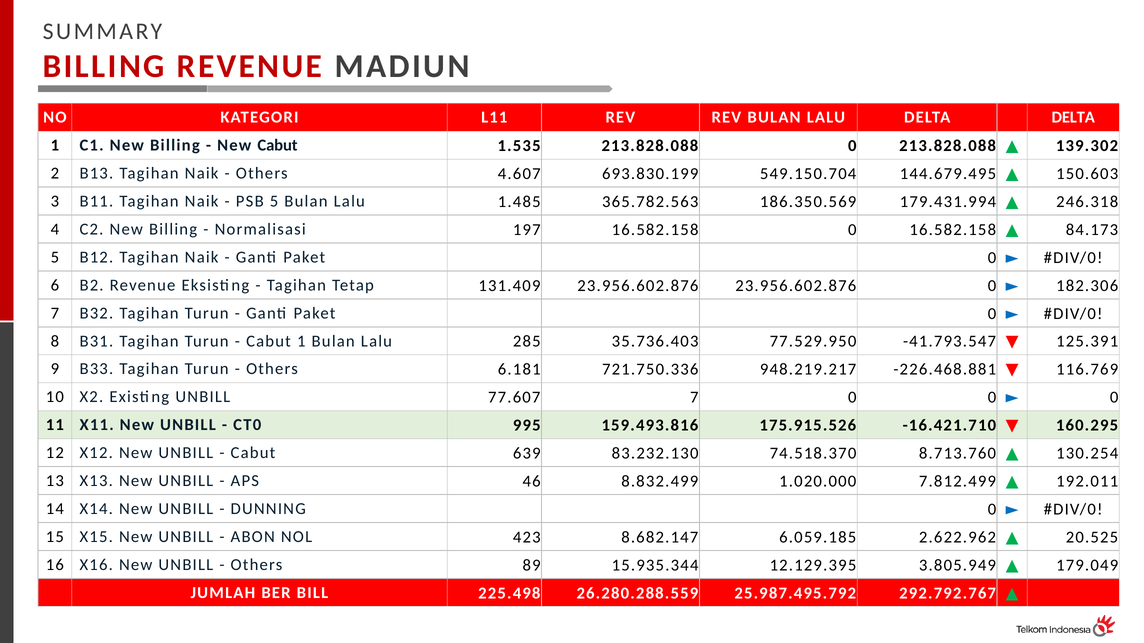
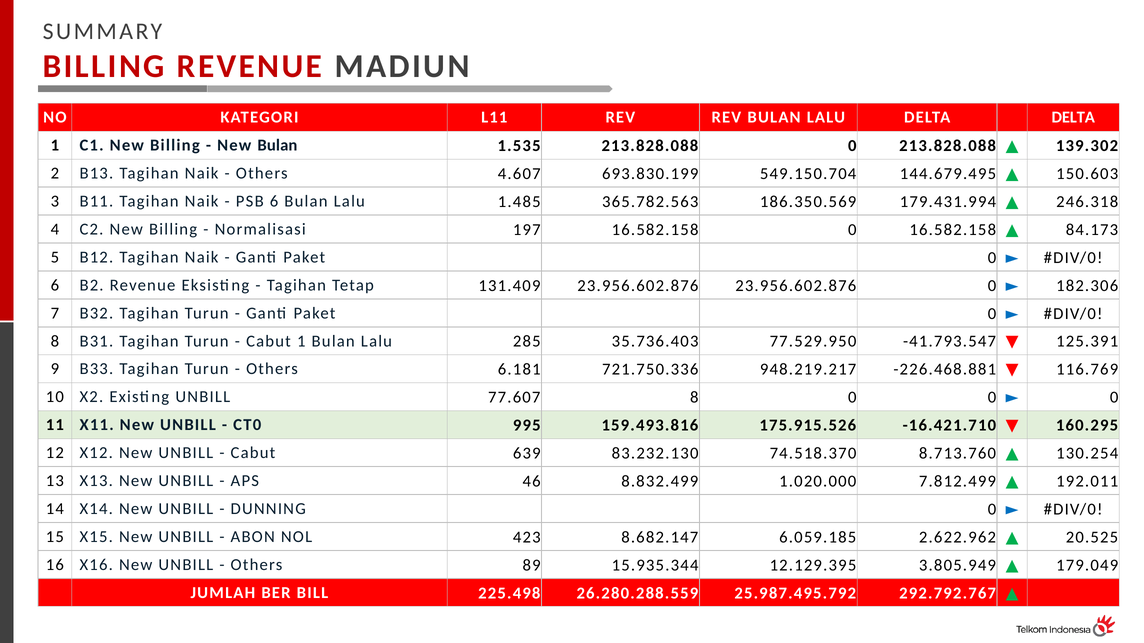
New Cabut: Cabut -> Bulan (277, 146)
PSB 5: 5 -> 6 (274, 201)
77.607 7: 7 -> 8 (694, 398)
